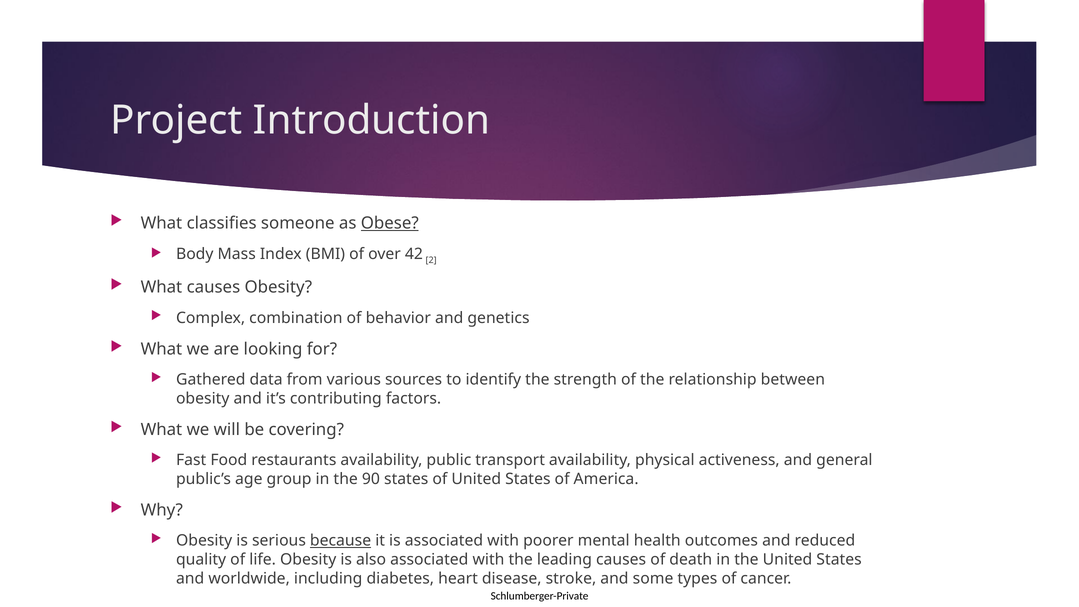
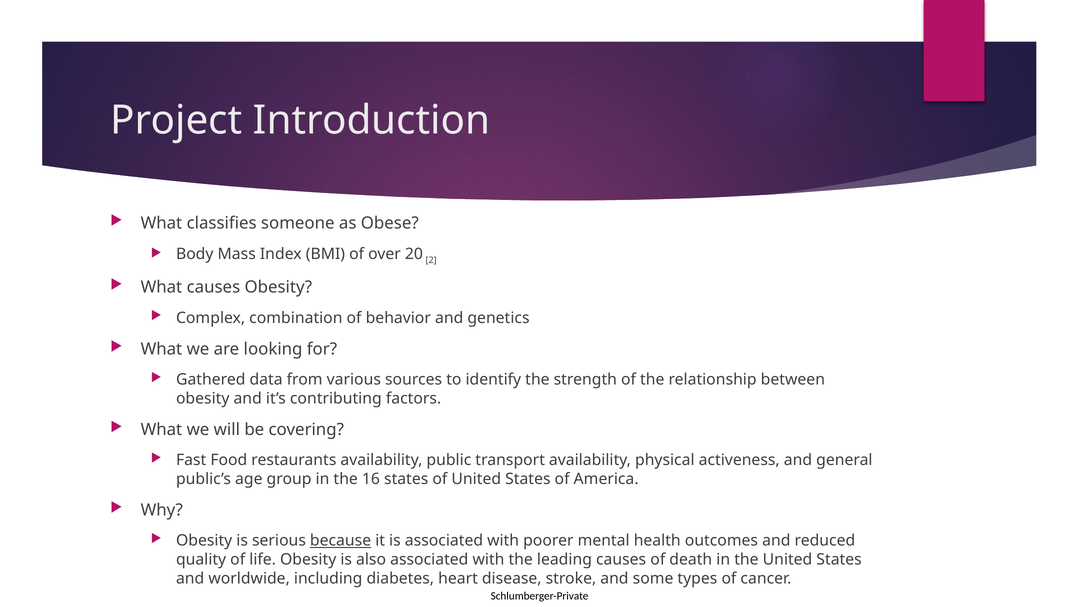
Obese underline: present -> none (390, 223)
42: 42 -> 20 (414, 254)
90: 90 -> 16 (371, 479)
